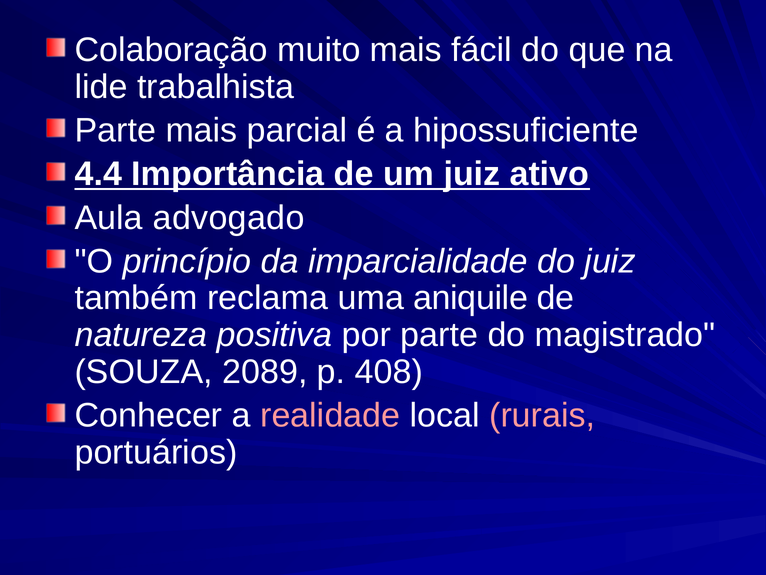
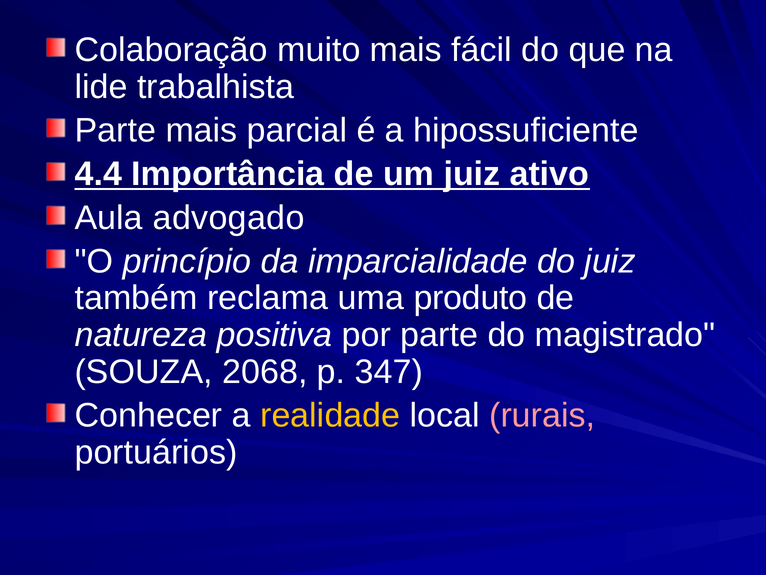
aniquile: aniquile -> produto (470, 298)
2089: 2089 -> 2068 (265, 372)
408: 408 -> 347 (389, 372)
realidade colour: pink -> yellow (330, 415)
